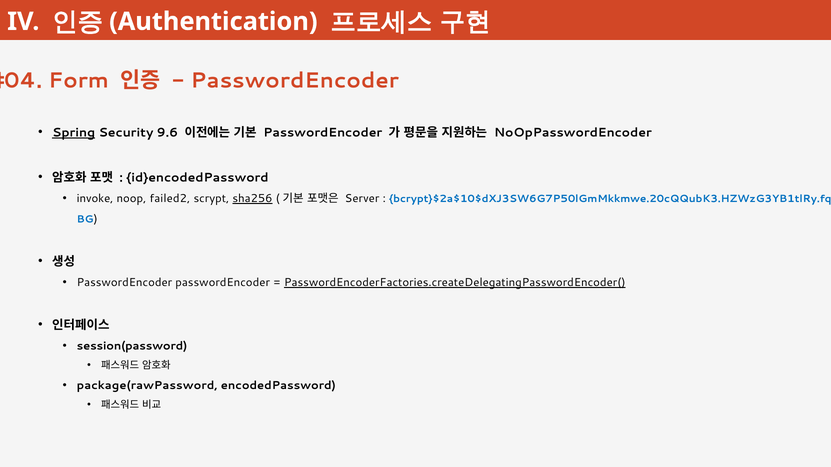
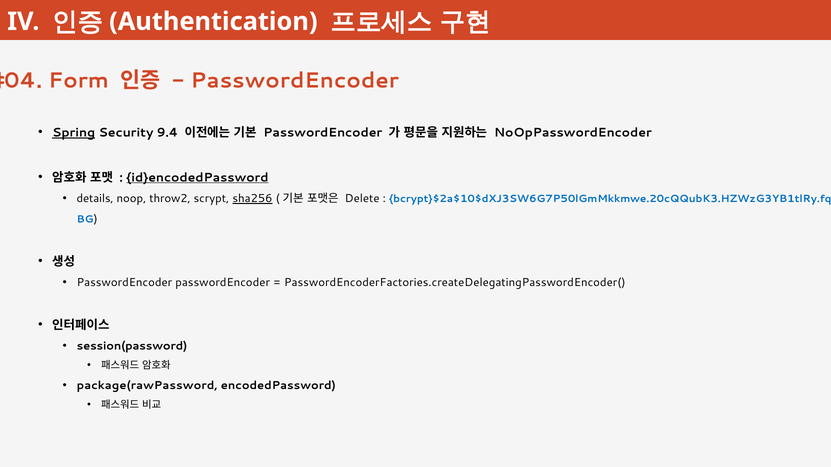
9.6: 9.6 -> 9.4 (167, 133)
id}encodedPassword underline: none -> present (197, 178)
invoke: invoke -> details (95, 199)
failed2: failed2 -> throw2 (170, 199)
Server: Server -> Delete (362, 199)
PasswordEncoderFactories.createDelegatingPasswordEncoder( underline: present -> none (455, 283)
